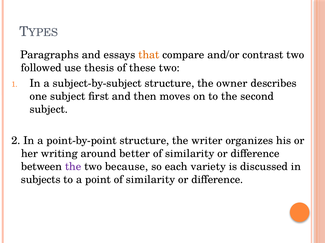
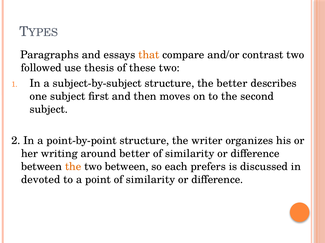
the owner: owner -> better (232, 84)
the colour: purple -> orange (73, 167)
two because: because -> between (127, 167)
variety: variety -> prefers (208, 167)
subjects: subjects -> devoted (41, 180)
